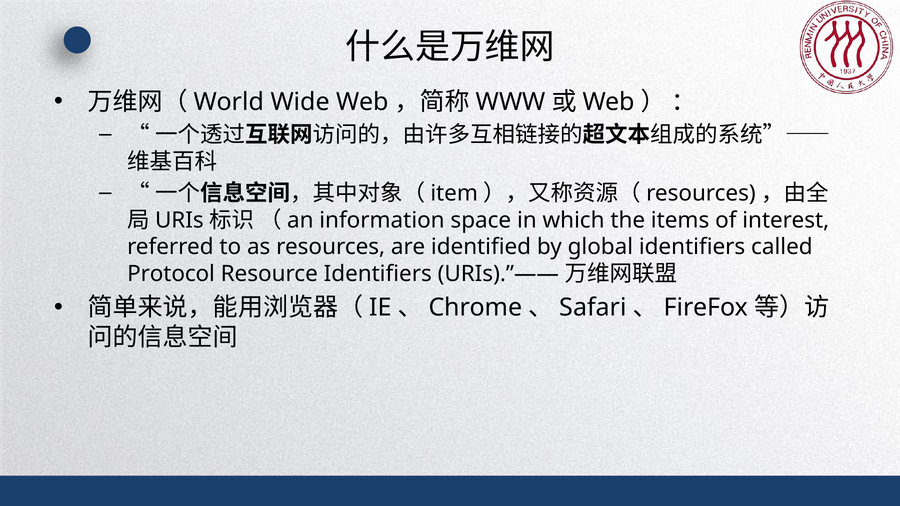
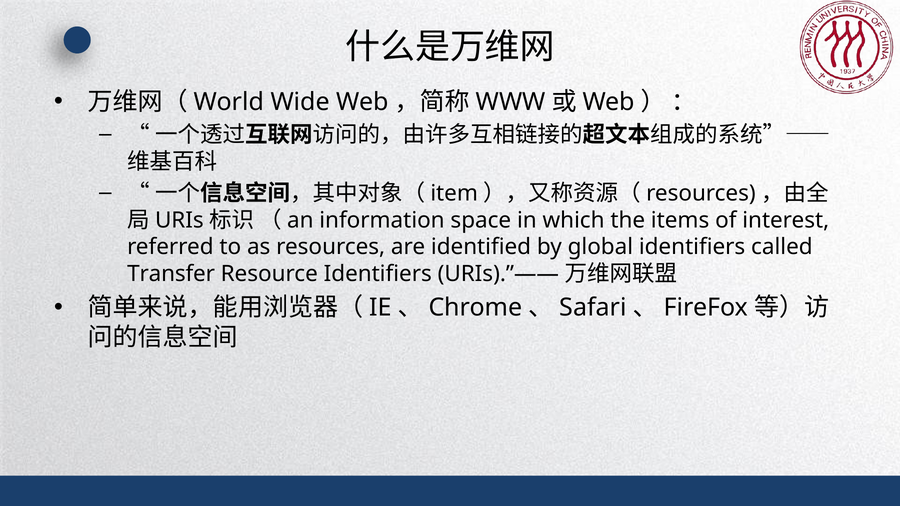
Protocol: Protocol -> Transfer (171, 274)
